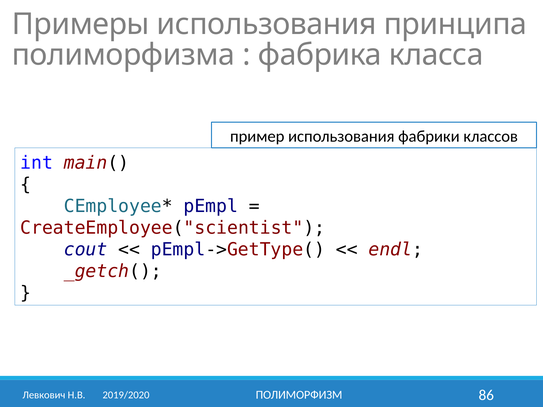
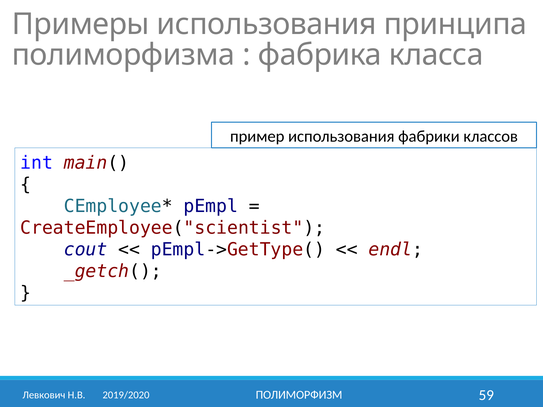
86: 86 -> 59 (486, 395)
